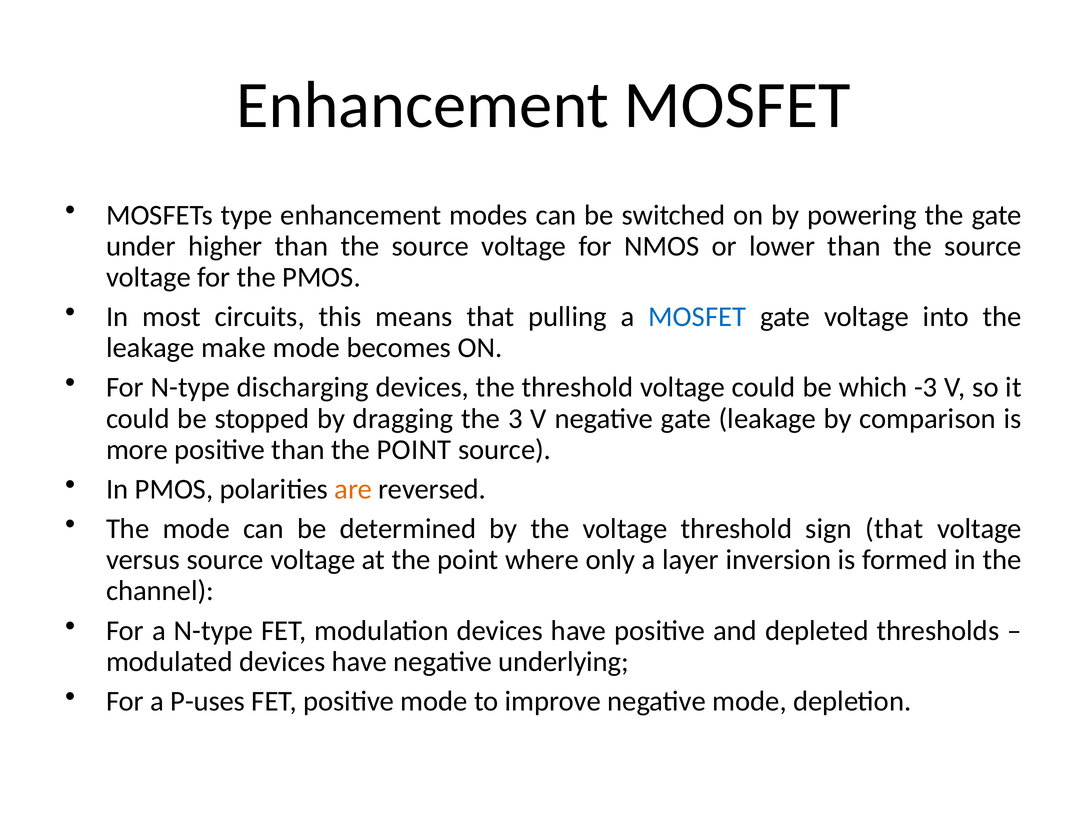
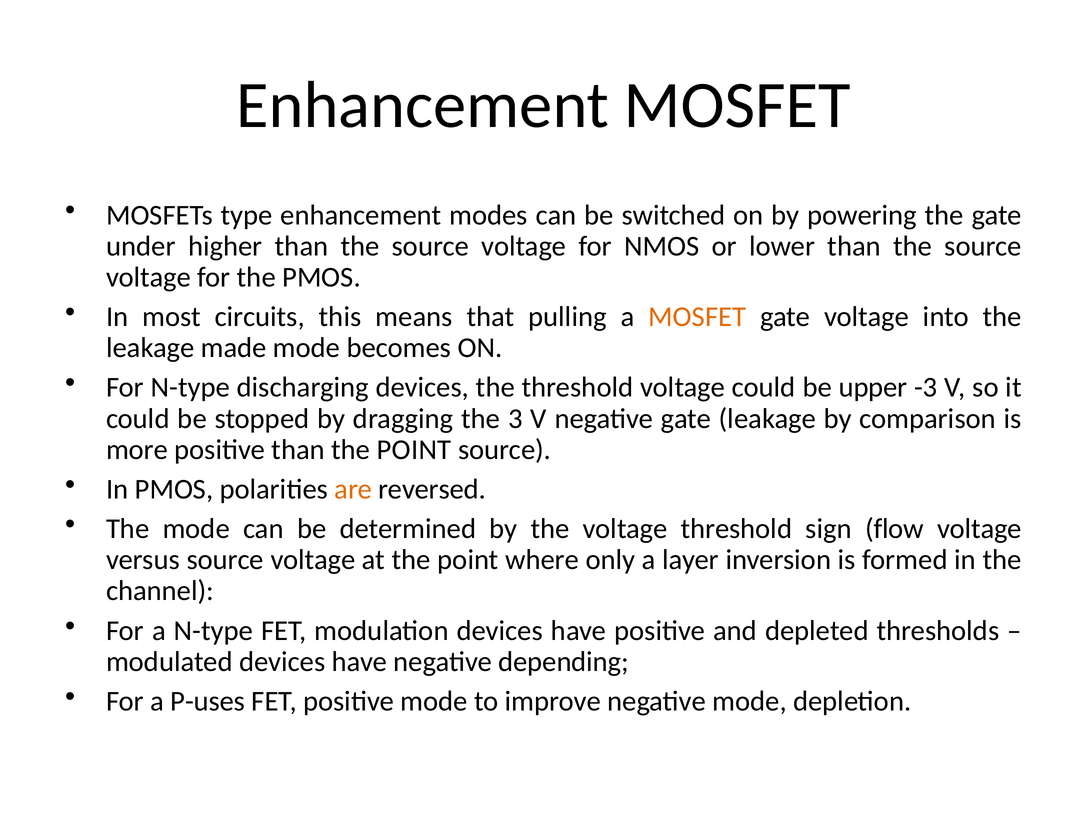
MOSFET colour: blue -> orange (697, 317)
make: make -> made (234, 348)
which: which -> upper (873, 388)
sign that: that -> flow (894, 529)
underlying: underlying -> depending (564, 662)
